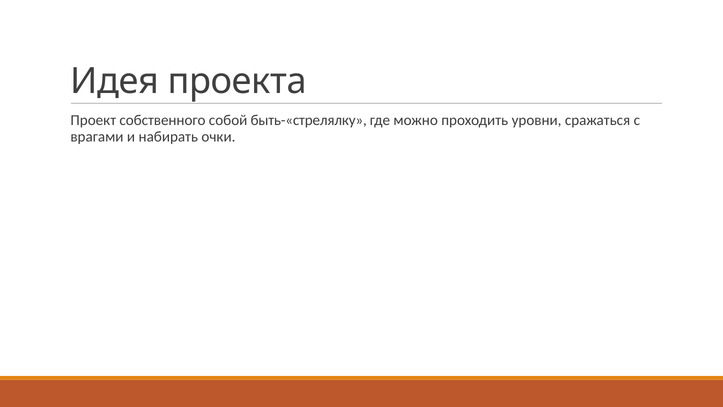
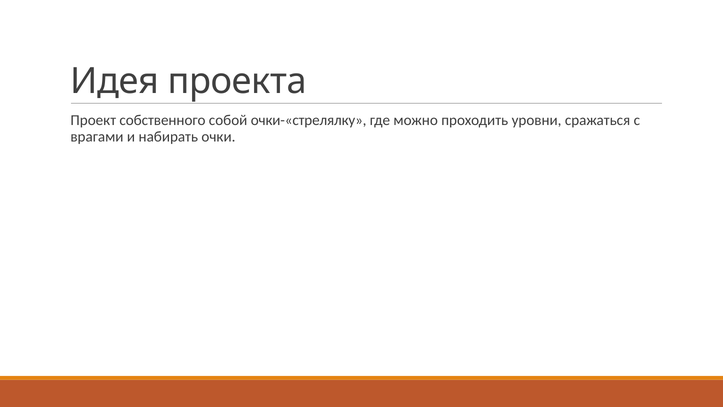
быть-«стрелялку: быть-«стрелялку -> очки-«стрелялку (309, 120)
